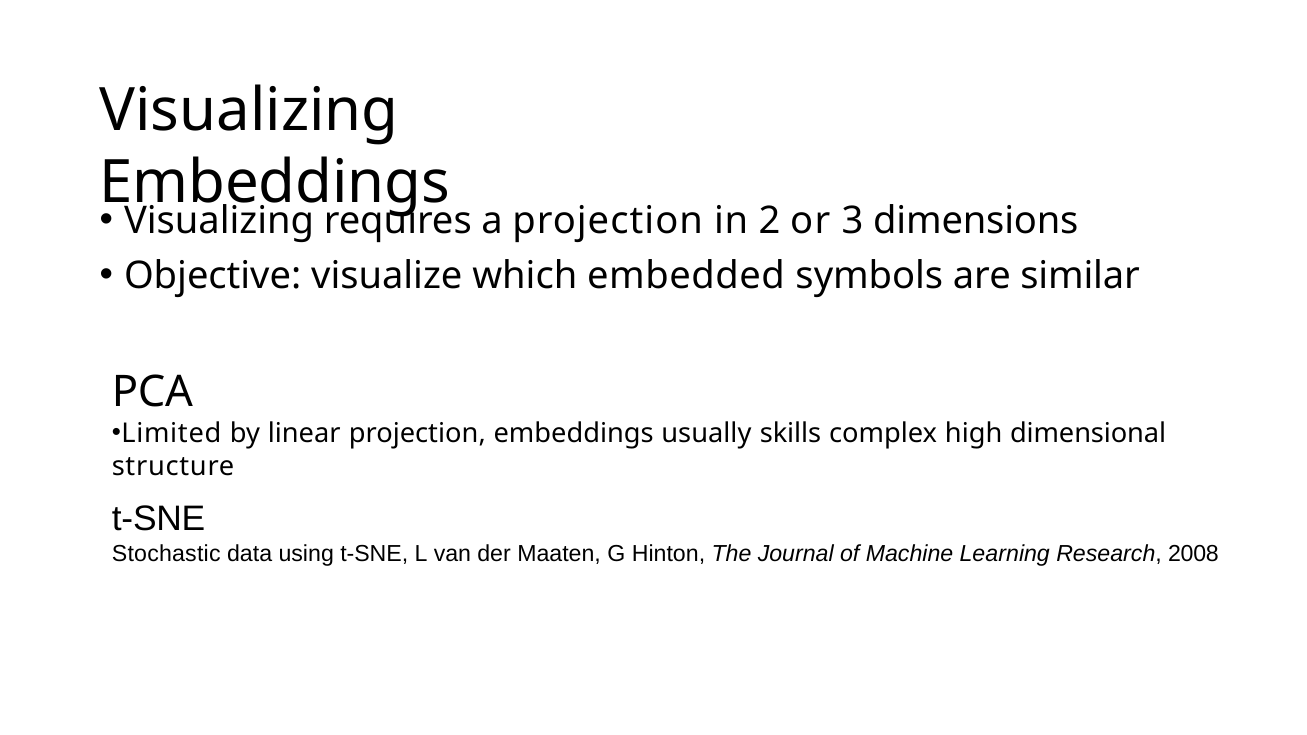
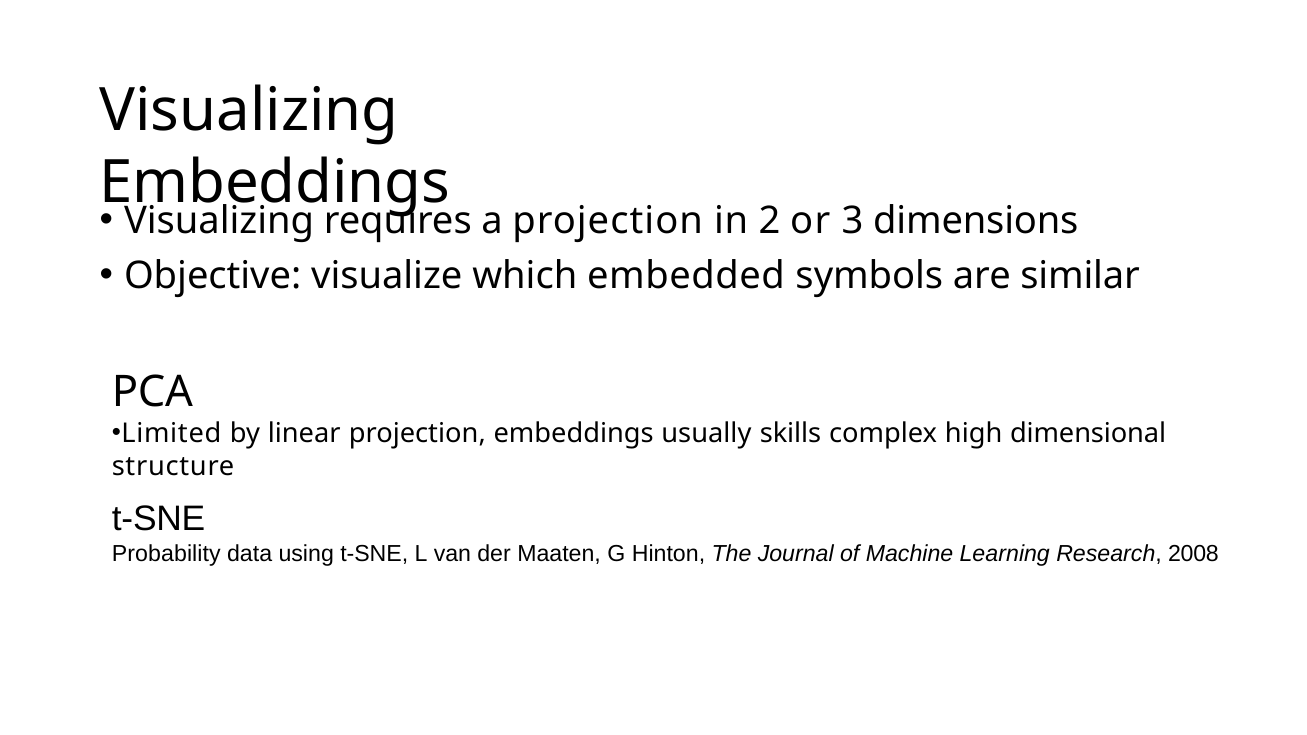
Stochastic: Stochastic -> Probability (166, 554)
